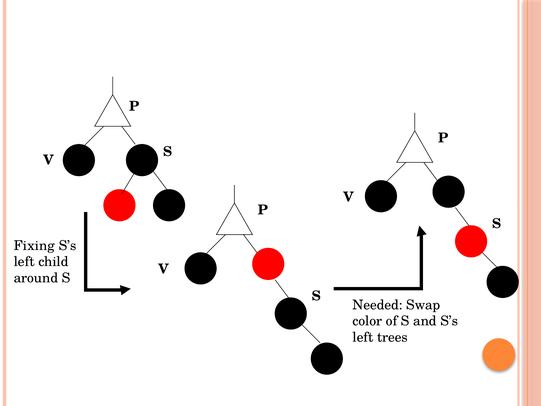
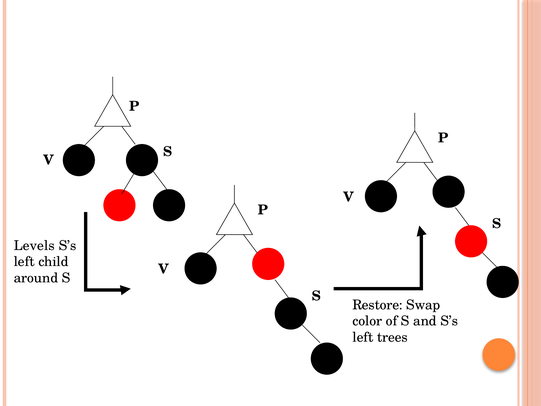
Fixing: Fixing -> Levels (34, 245)
Needed: Needed -> Restore (378, 305)
